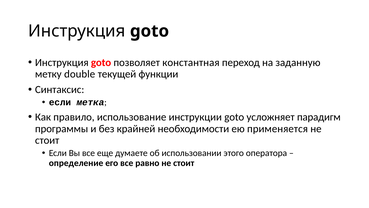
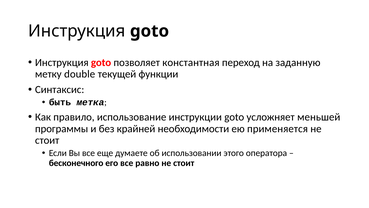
если: если -> быть (60, 102)
парадигм: парадигм -> меньшей (319, 117)
определение: определение -> бесконечного (76, 163)
